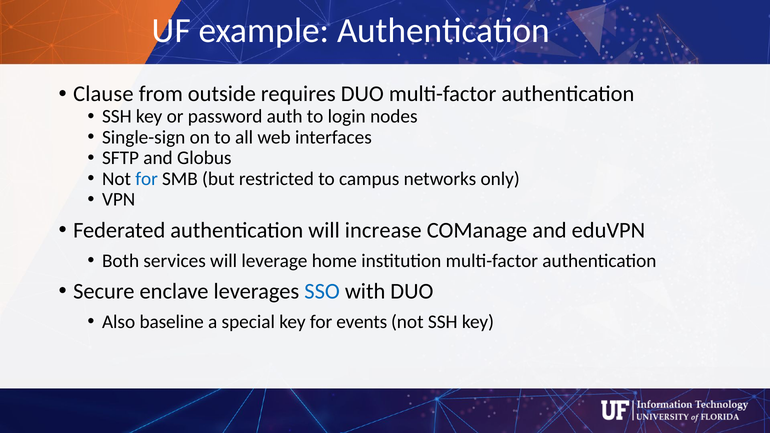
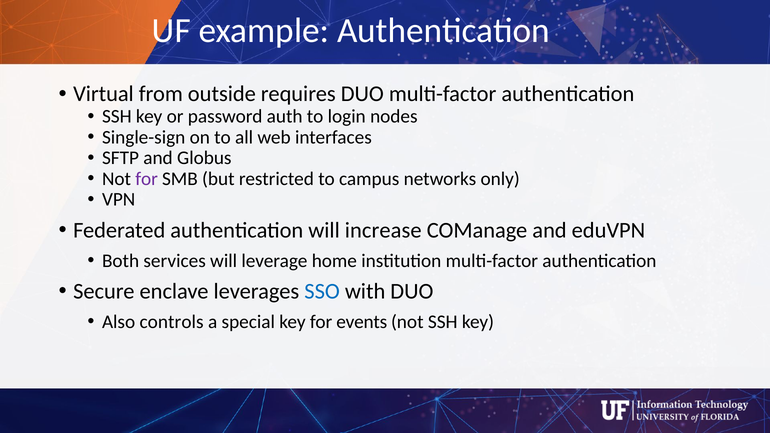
Clause: Clause -> Virtual (103, 94)
for colour: blue -> purple (147, 179)
baseline: baseline -> controls (172, 322)
